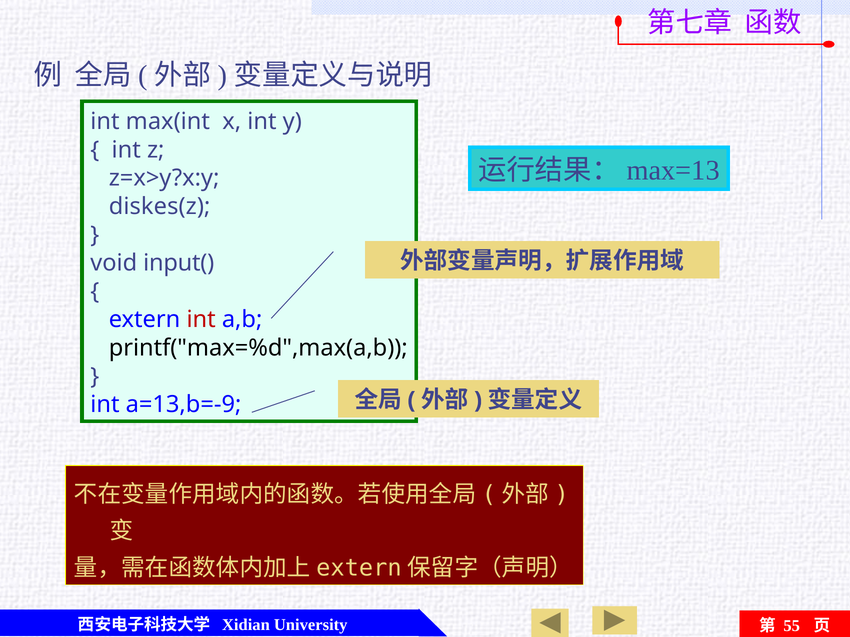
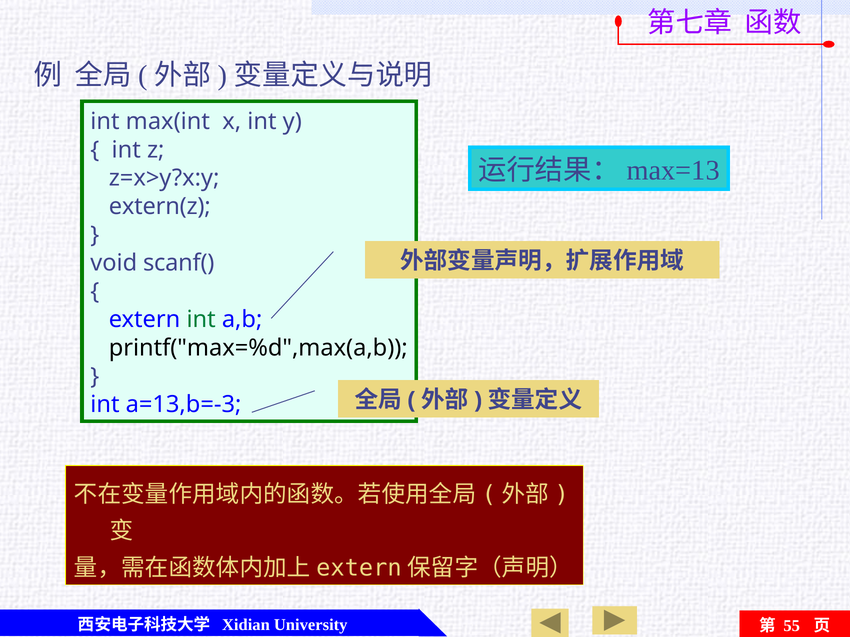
diskes(z: diskes(z -> extern(z (160, 207)
input(: input( -> scanf( (179, 263)
int colour: red -> green (201, 320)
a=13,b=-9: a=13,b=-9 -> a=13,b=-3 (184, 405)
